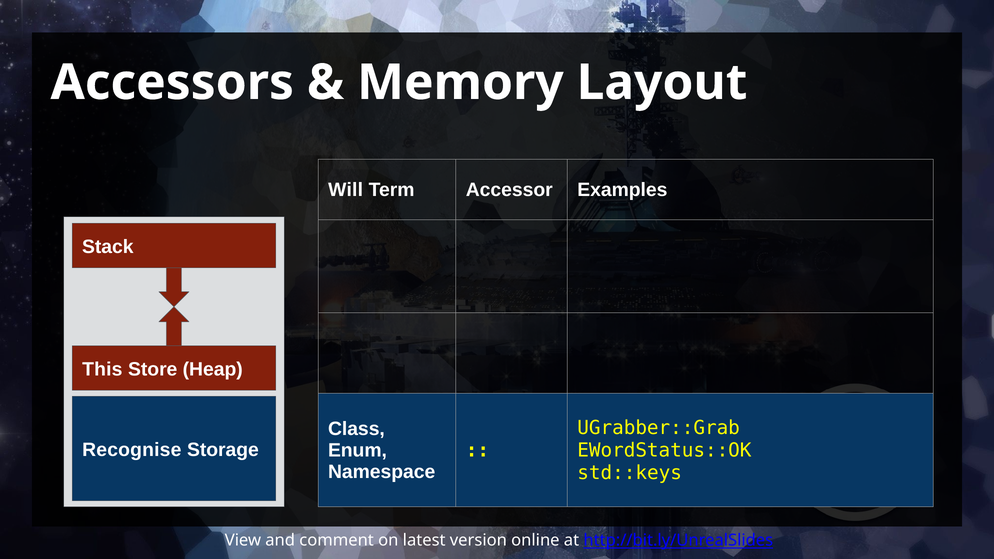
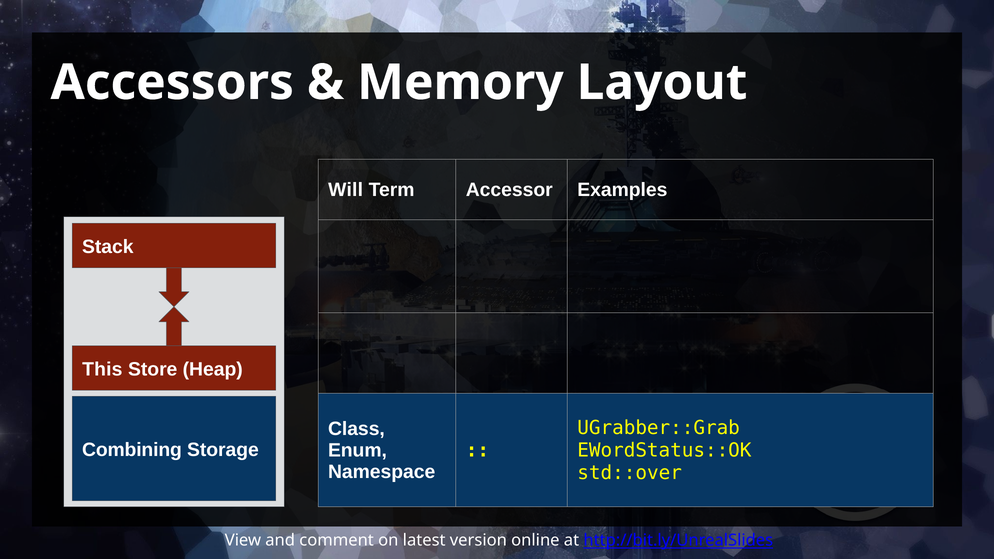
Recognise: Recognise -> Combining (132, 450)
std::keys: std::keys -> std::over (630, 473)
